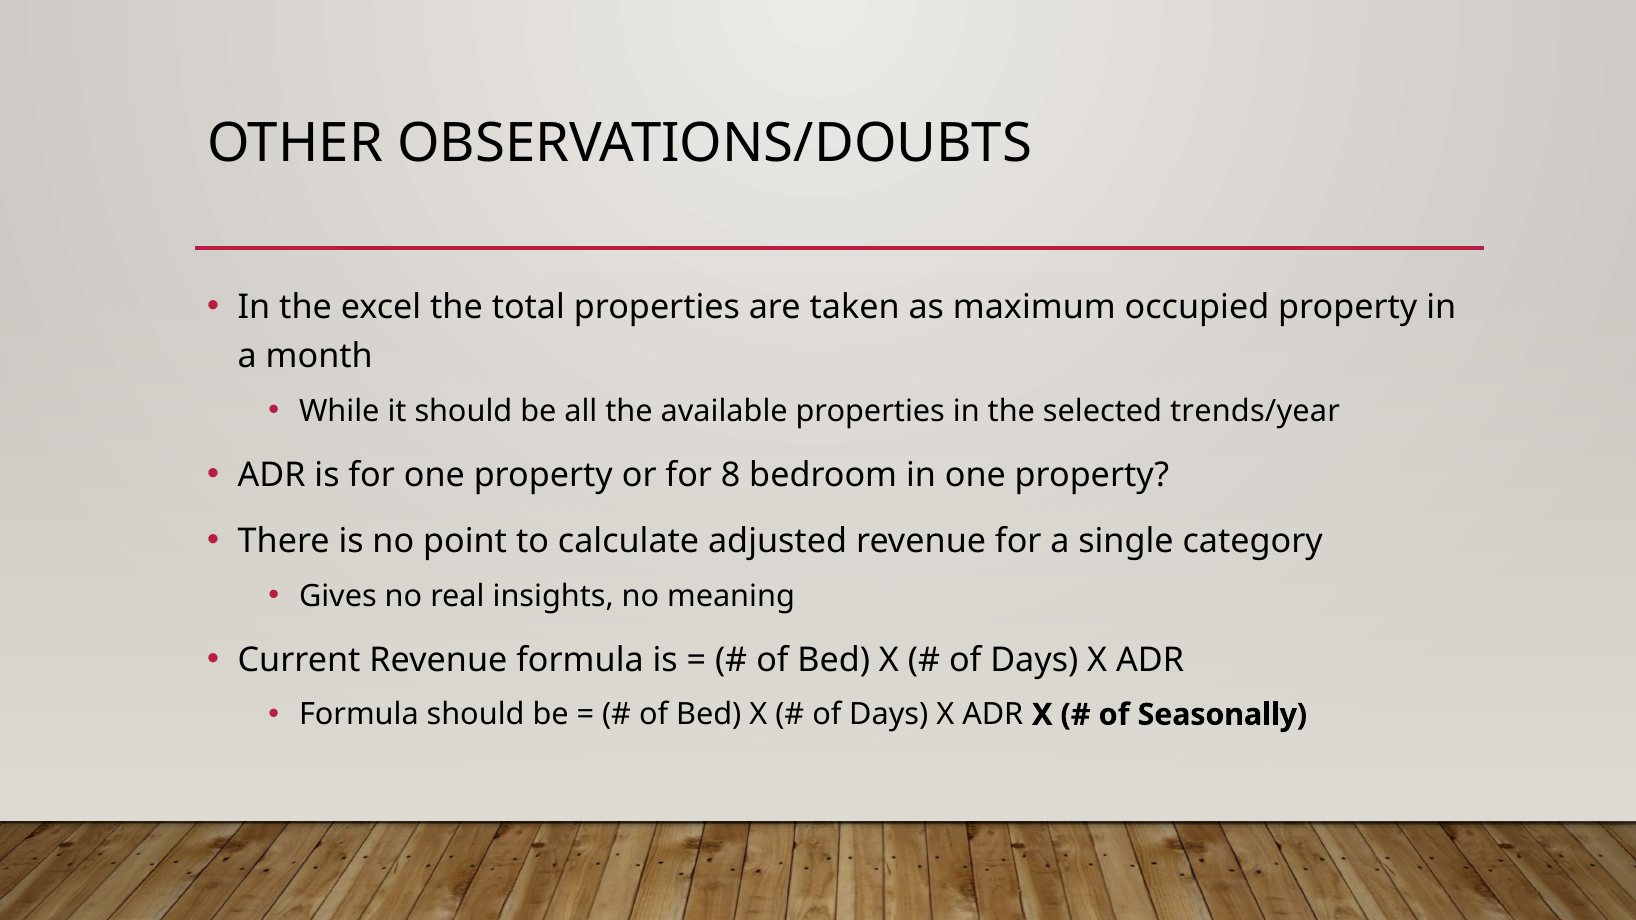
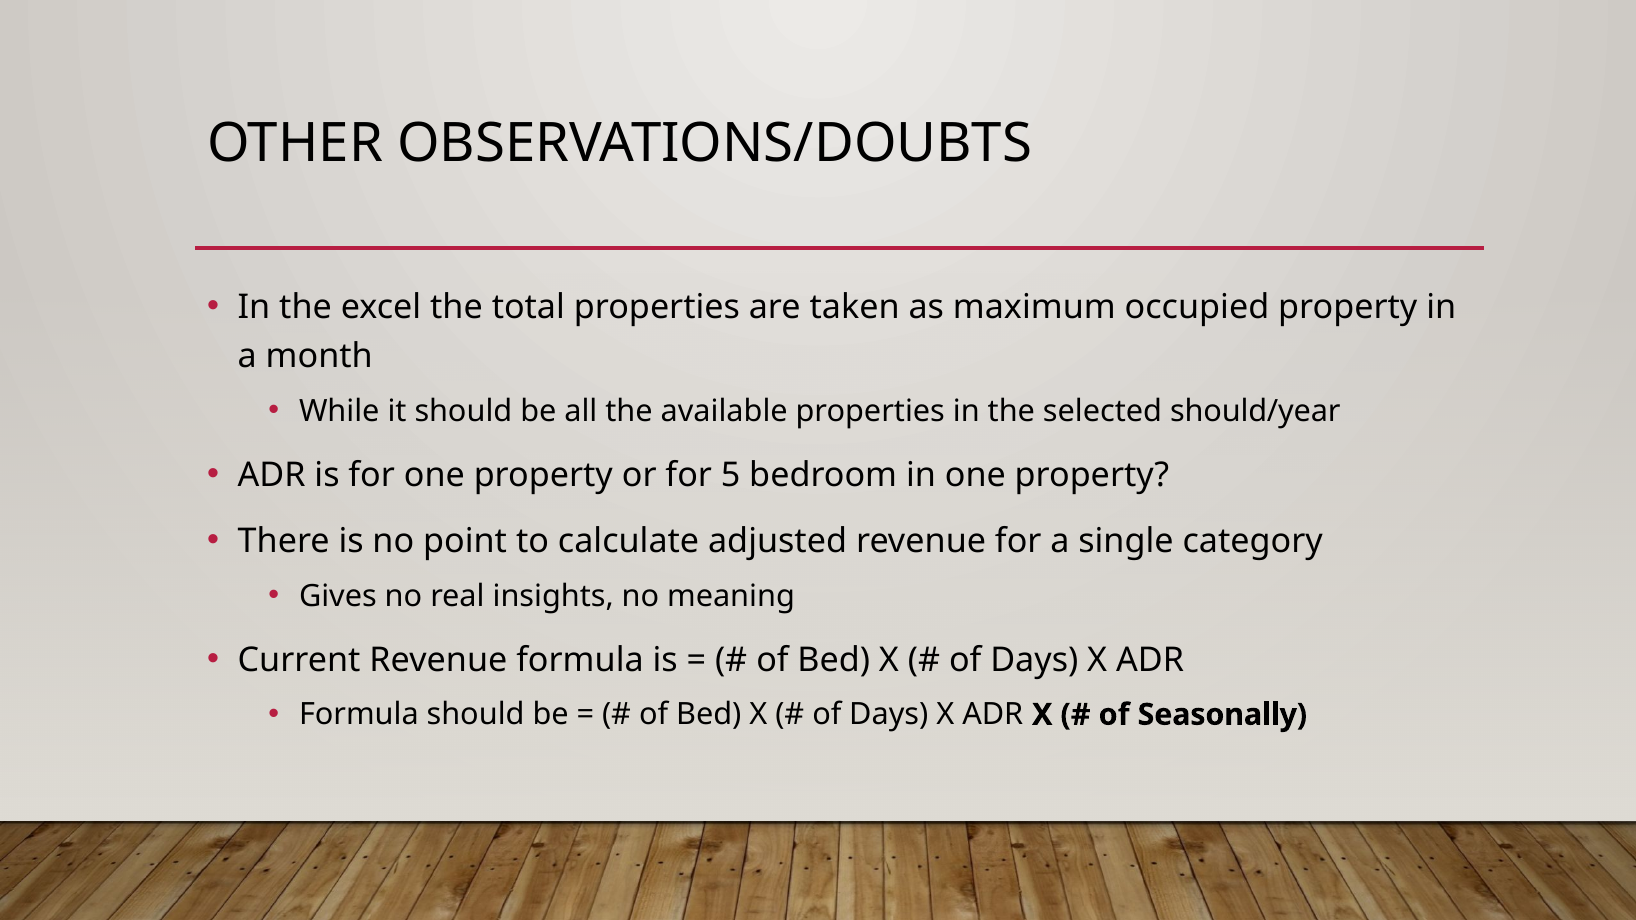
trends/year: trends/year -> should/year (1255, 411)
8: 8 -> 5 (731, 475)
